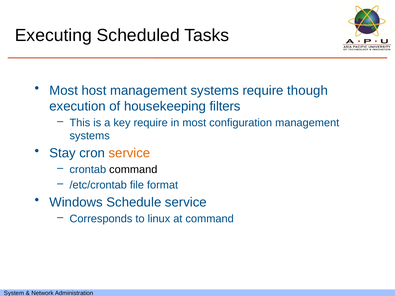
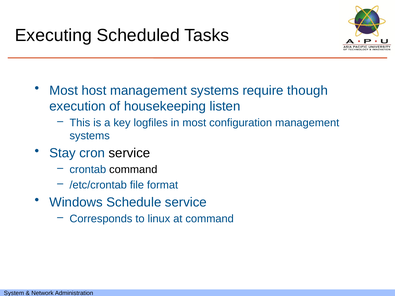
filters: filters -> listen (225, 106)
key require: require -> logfiles (151, 123)
service colour: orange -> black (129, 153)
